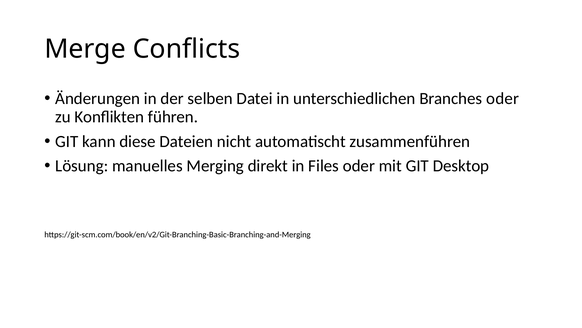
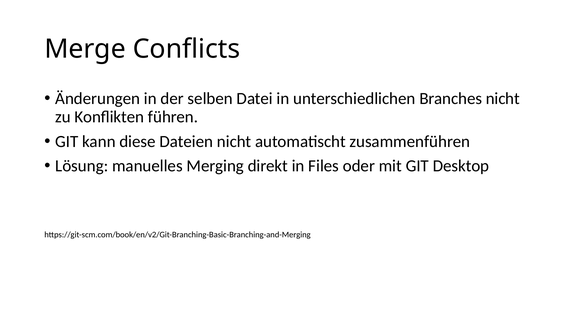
Branches oder: oder -> nicht (503, 98)
